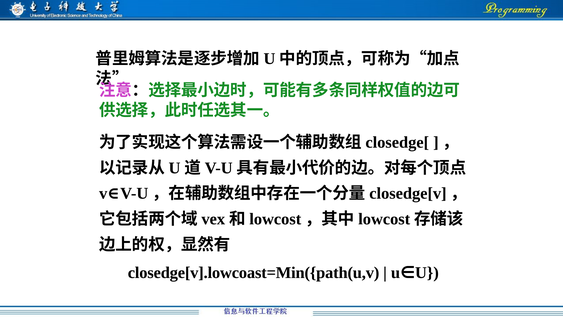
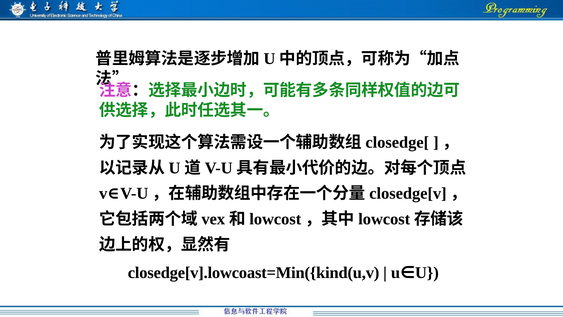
closedge[v].lowcoast=Min({path(u,v: closedge[v].lowcoast=Min({path(u,v -> closedge[v].lowcoast=Min({kind(u,v (254, 273)
